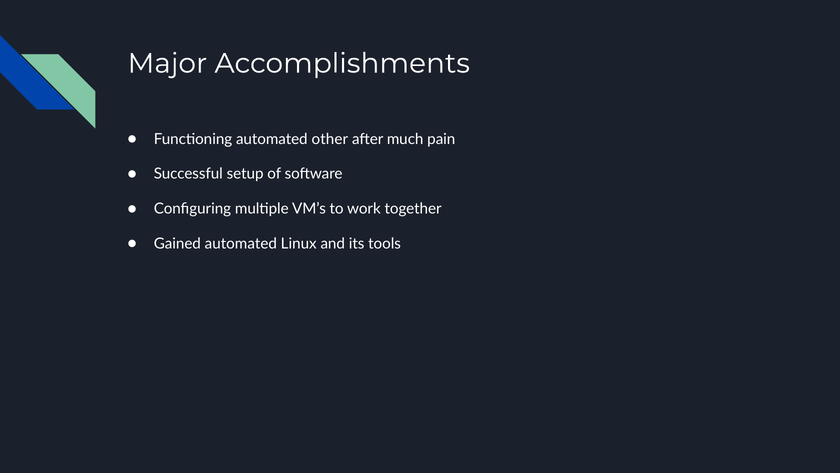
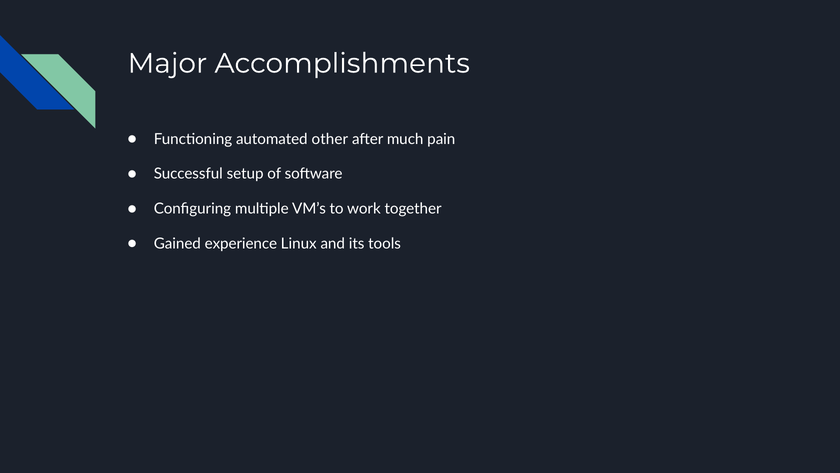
Gained automated: automated -> experience (241, 243)
